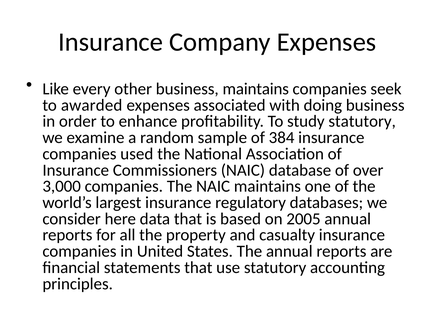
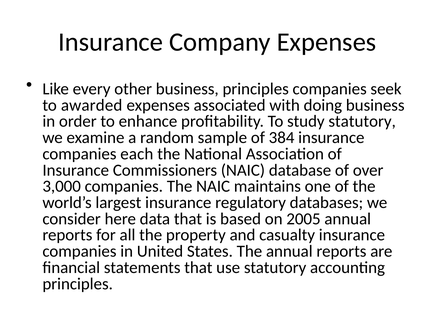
business maintains: maintains -> principles (256, 89)
used: used -> each (137, 154)
